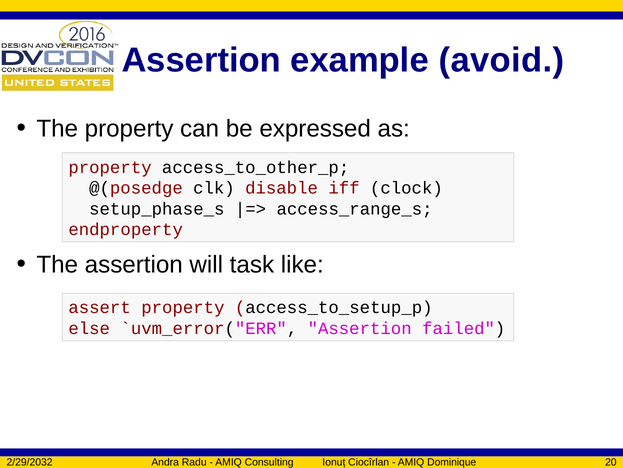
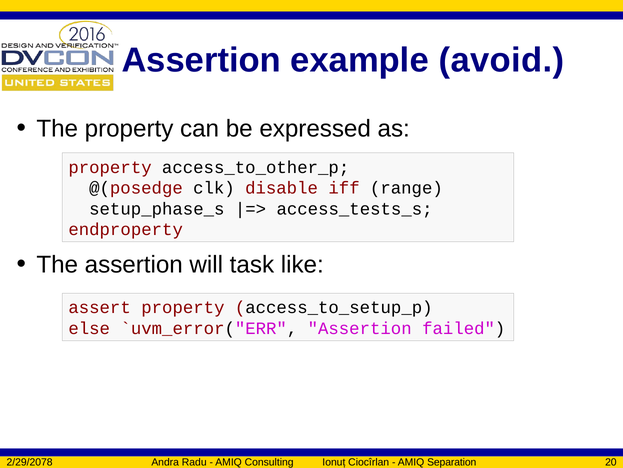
clock: clock -> range (406, 188)
access_range_s: access_range_s -> access_tests_s (355, 209)
2/29/2032: 2/29/2032 -> 2/29/2078 (30, 462)
Dominique: Dominique -> Separation (452, 462)
